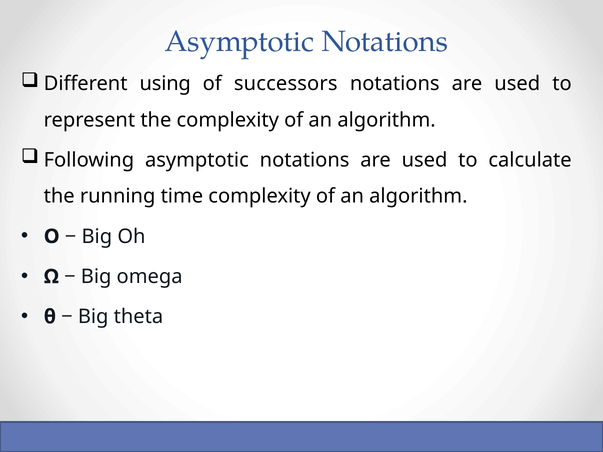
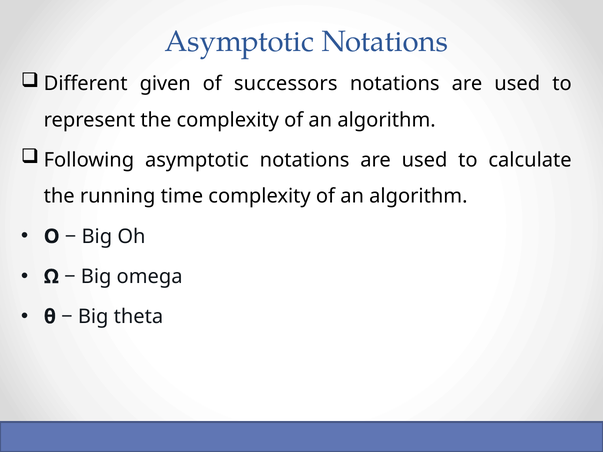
using: using -> given (165, 84)
